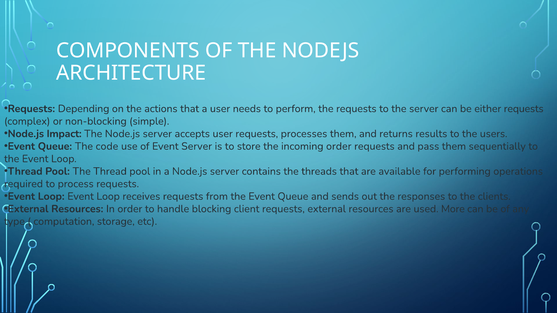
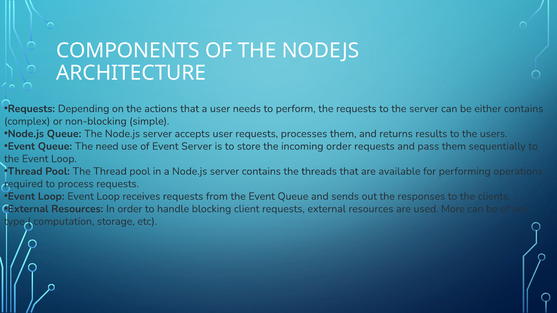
either requests: requests -> contains (524, 109)
Node.js Impact: Impact -> Queue (64, 134)
code: code -> need (107, 146)
